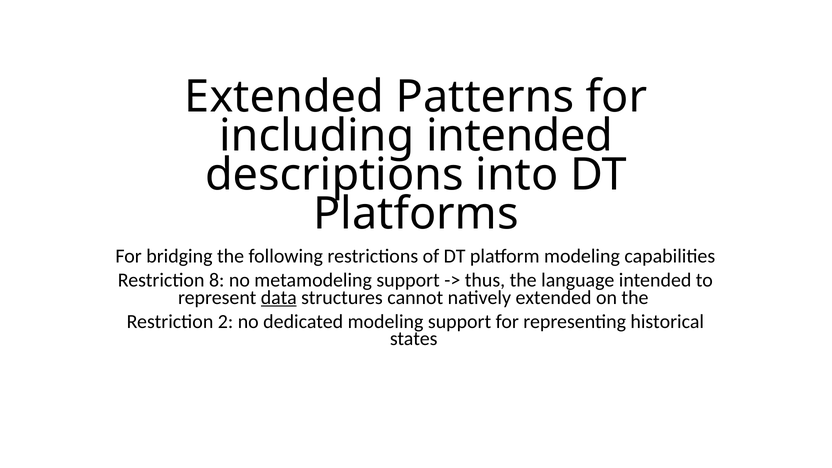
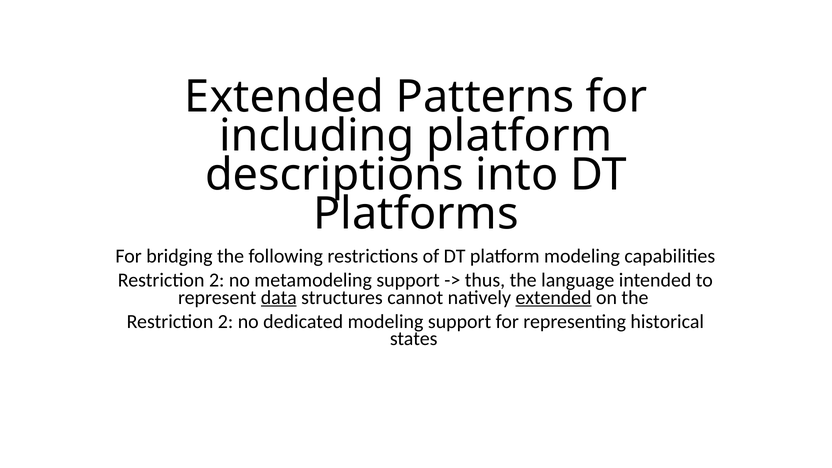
including intended: intended -> platform (519, 136)
8: 8 -> 2 (217, 280)
extended underline: none -> present (554, 297)
